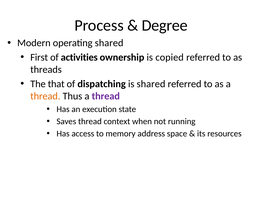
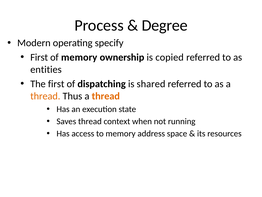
operating shared: shared -> specify (109, 43)
of activities: activities -> memory (79, 57)
threads: threads -> entities (46, 69)
The that: that -> first (56, 84)
thread colour: purple -> orange (106, 96)
